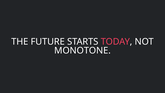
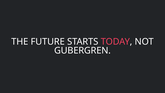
MONOTONE: MONOTONE -> GUBERGREN (83, 50)
